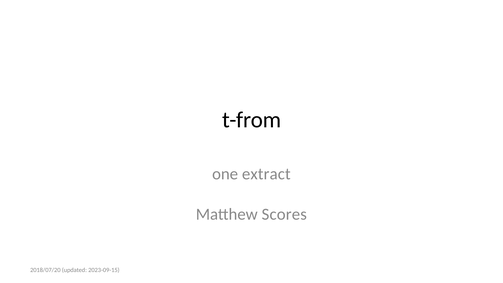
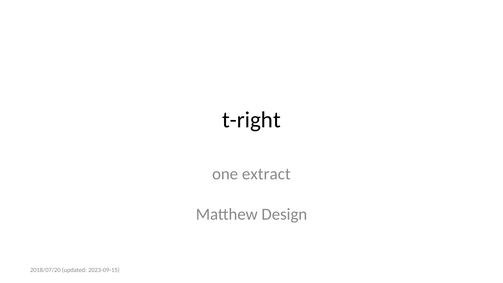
t-from: t-from -> t-right (252, 120)
Scores: Scores -> Design (284, 214)
